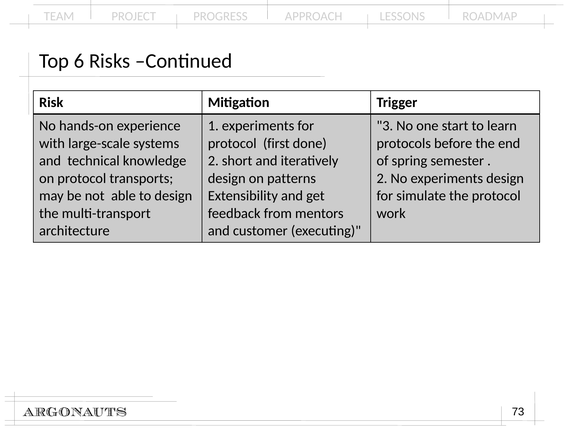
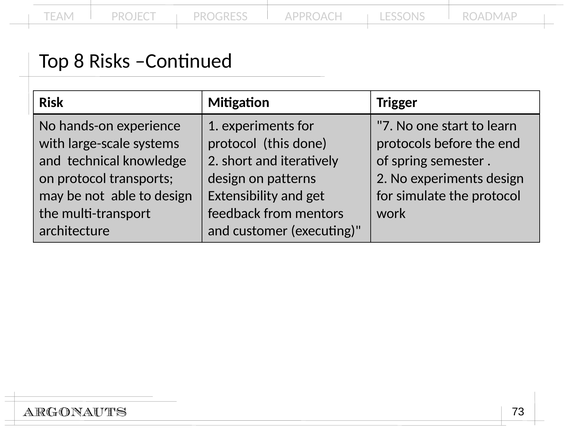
6: 6 -> 8 (79, 61)
3: 3 -> 7 (385, 126)
first: first -> this (276, 143)
